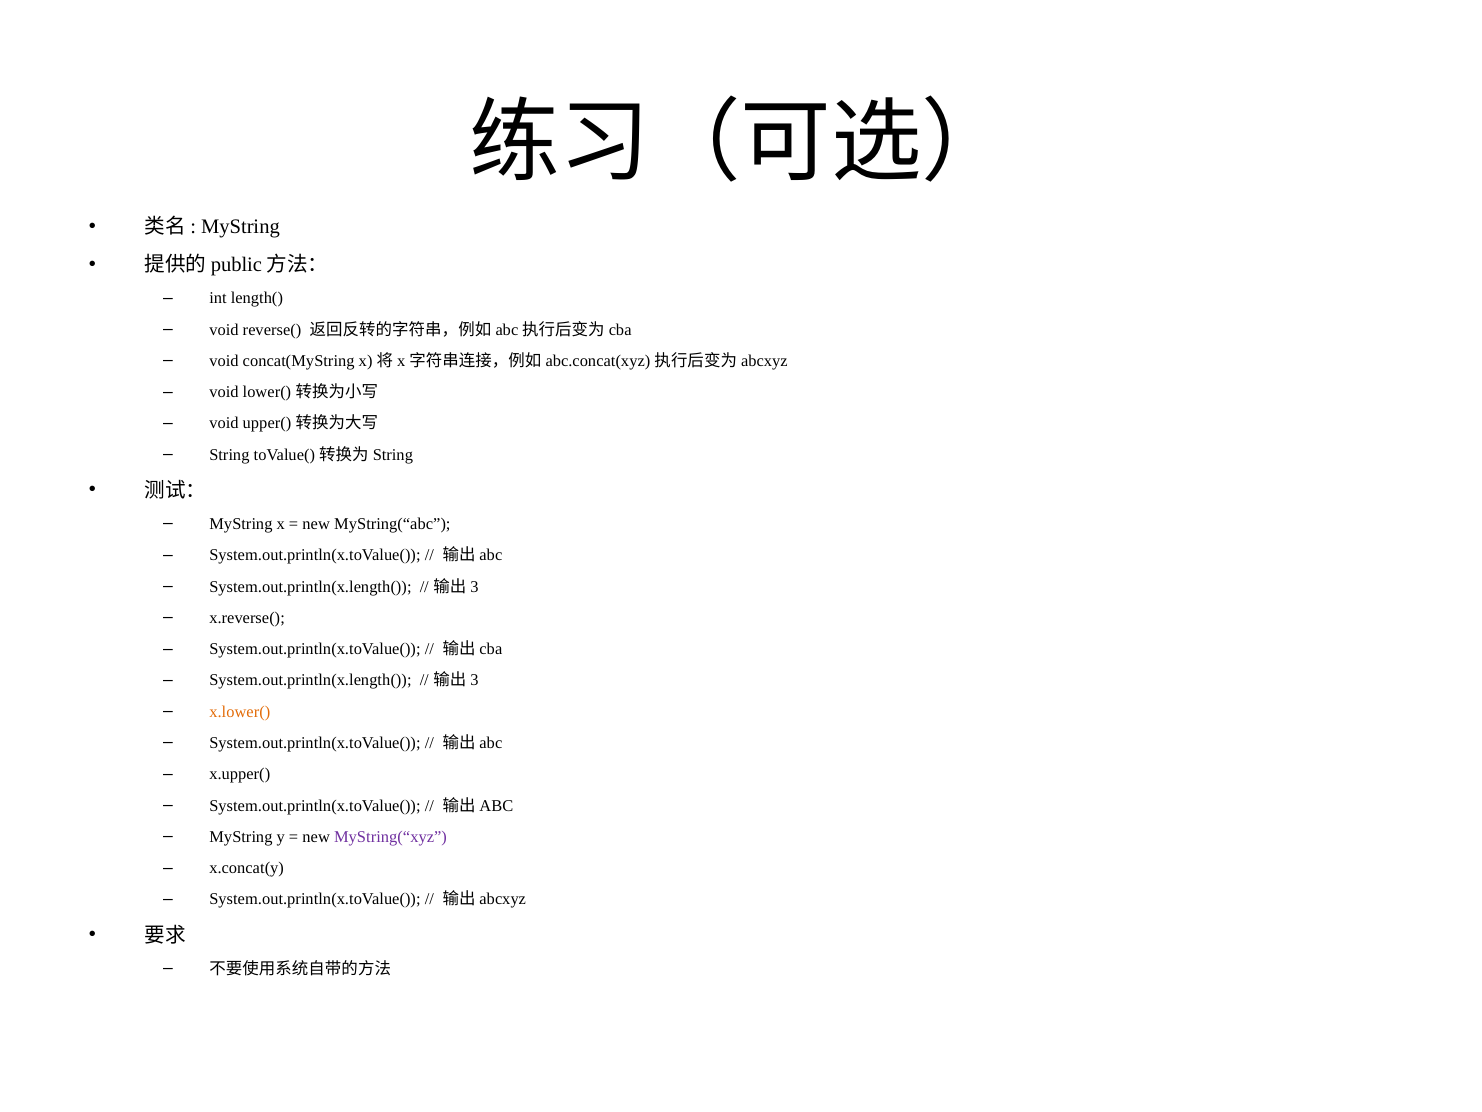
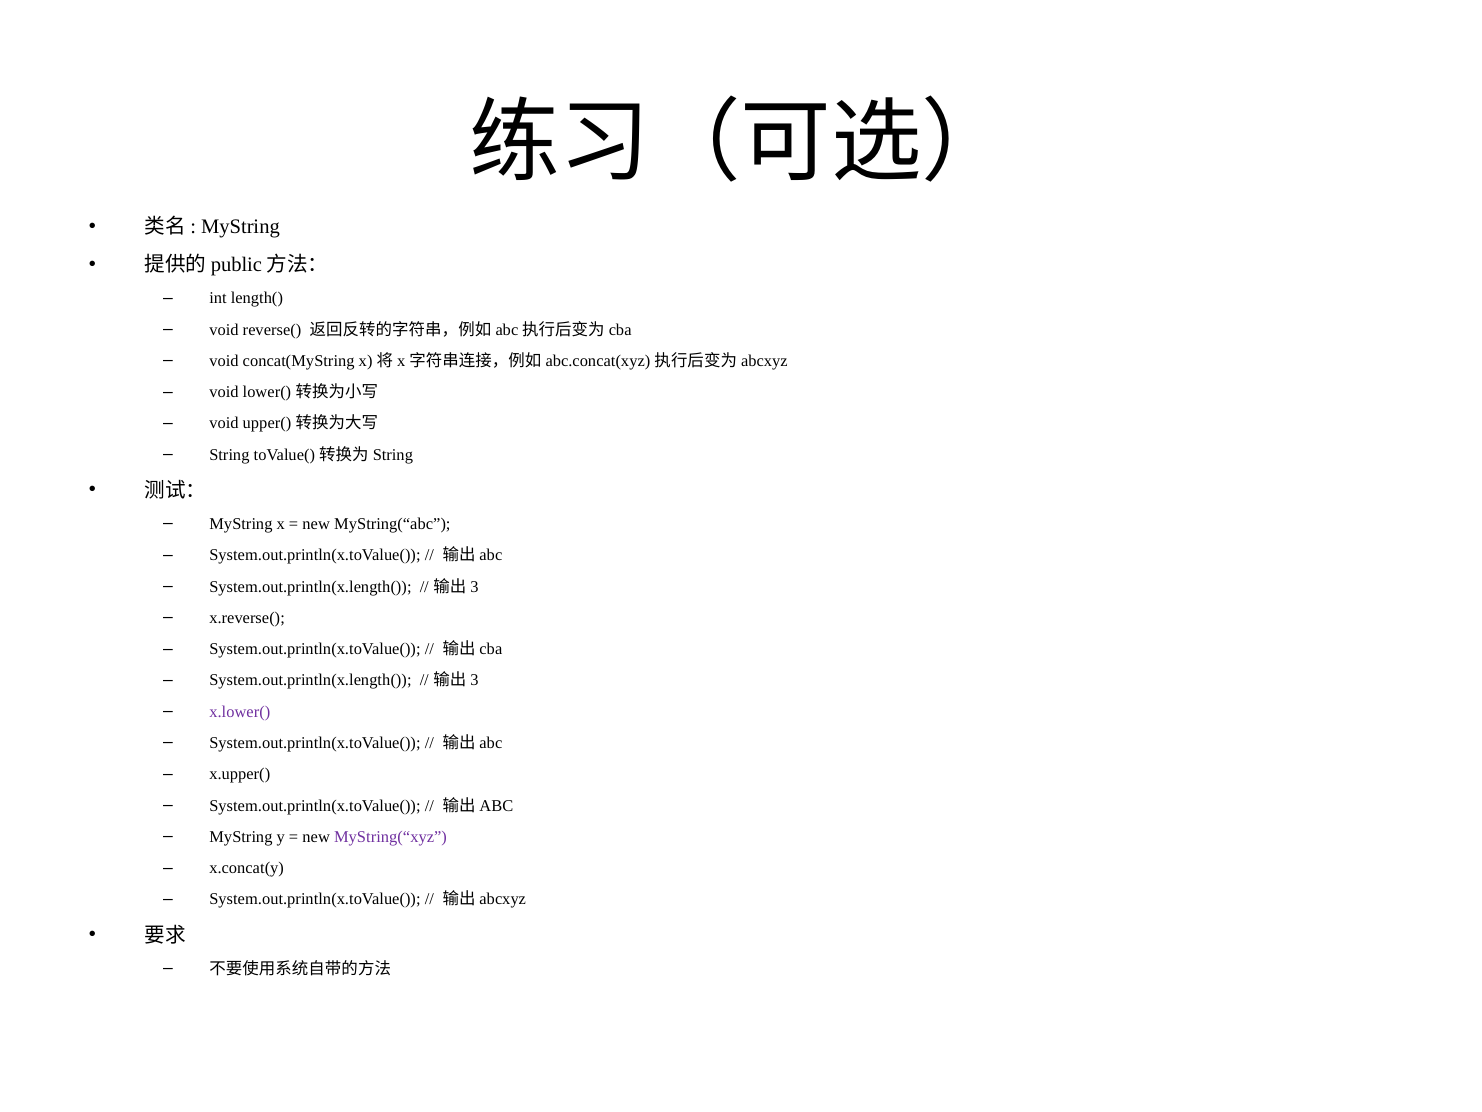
x.lower( colour: orange -> purple (240, 711)
